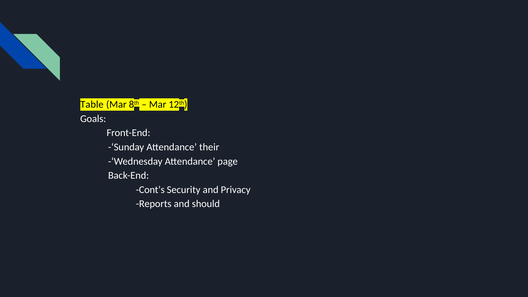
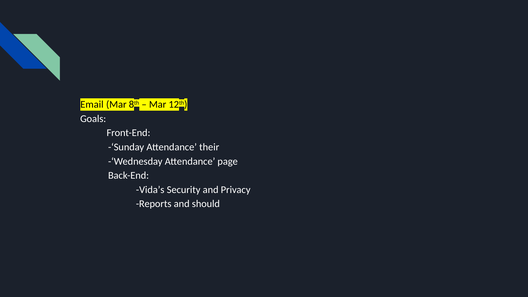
Table: Table -> Email (92, 105)
Cont’s: Cont’s -> Vida’s (150, 190)
